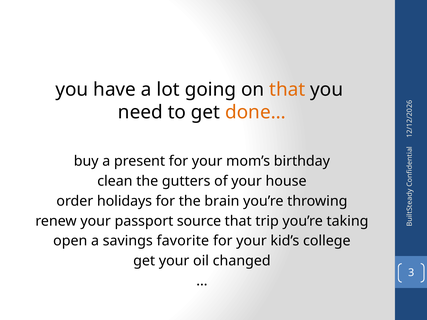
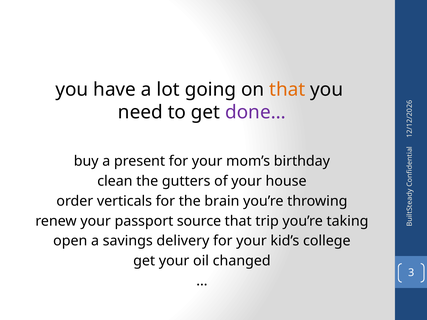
done… colour: orange -> purple (255, 112)
holidays: holidays -> verticals (124, 201)
favorite: favorite -> delivery (183, 241)
